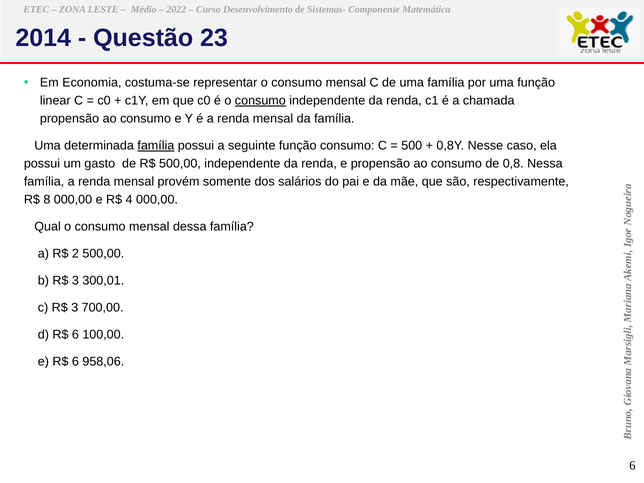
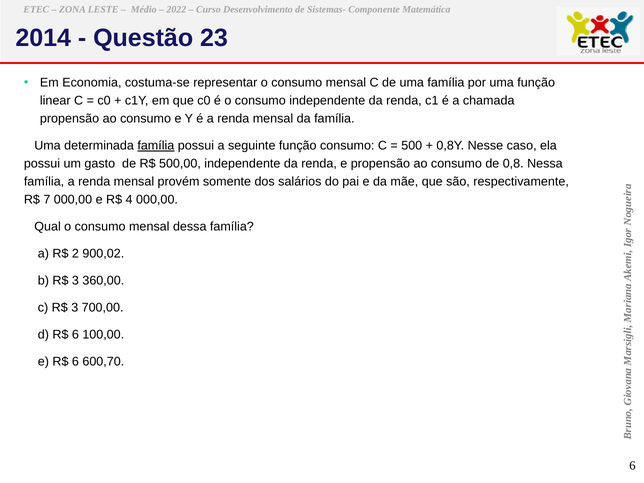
consumo underline: present -> none (260, 101)
8: 8 -> 7 (47, 200)
2 500,00: 500,00 -> 900,02 (103, 254)
300,01: 300,01 -> 360,00 (103, 281)
958,06: 958,06 -> 600,70 (103, 362)
